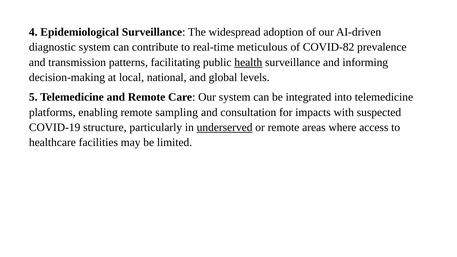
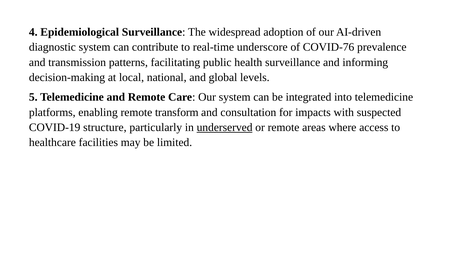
meticulous: meticulous -> underscore (262, 47)
COVID-82: COVID-82 -> COVID-76 (329, 47)
health underline: present -> none (248, 62)
sampling: sampling -> transform (177, 112)
